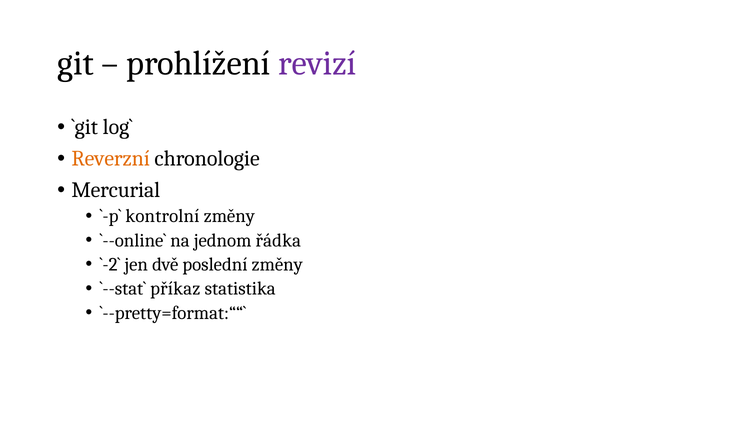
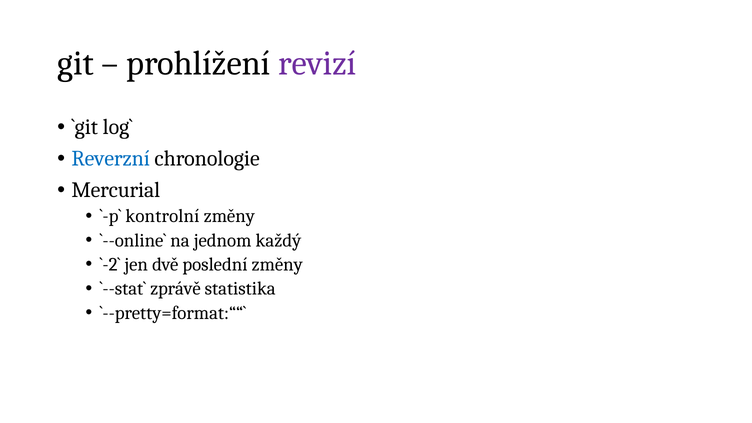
Reverzní colour: orange -> blue (111, 159)
řádka: řádka -> každý (278, 240)
příkaz: příkaz -> zprávě (175, 289)
